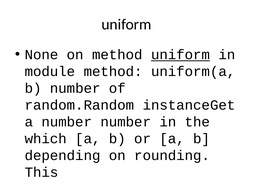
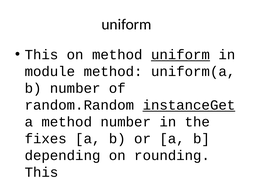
None: None -> This (42, 55)
instanceGet underline: none -> present (189, 106)
a number: number -> method (67, 122)
which: which -> fixes (46, 139)
